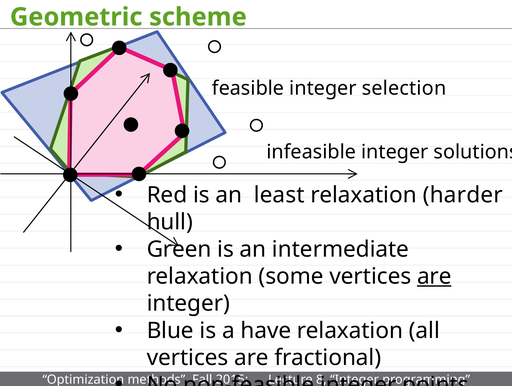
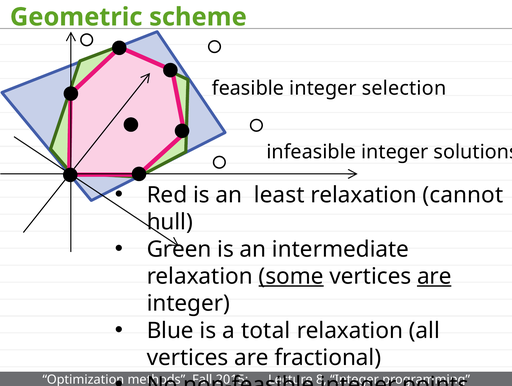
harder: harder -> cannot (463, 195)
some underline: none -> present (291, 276)
have: have -> total (266, 331)
